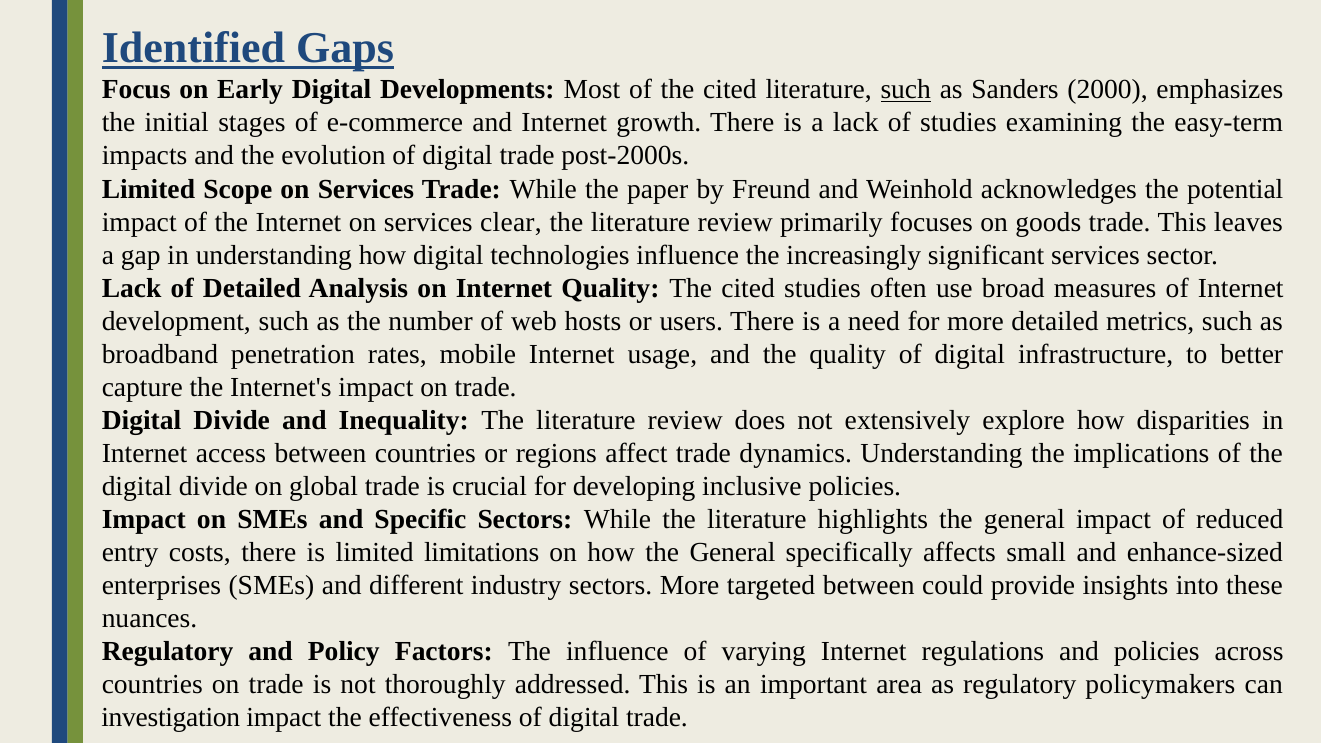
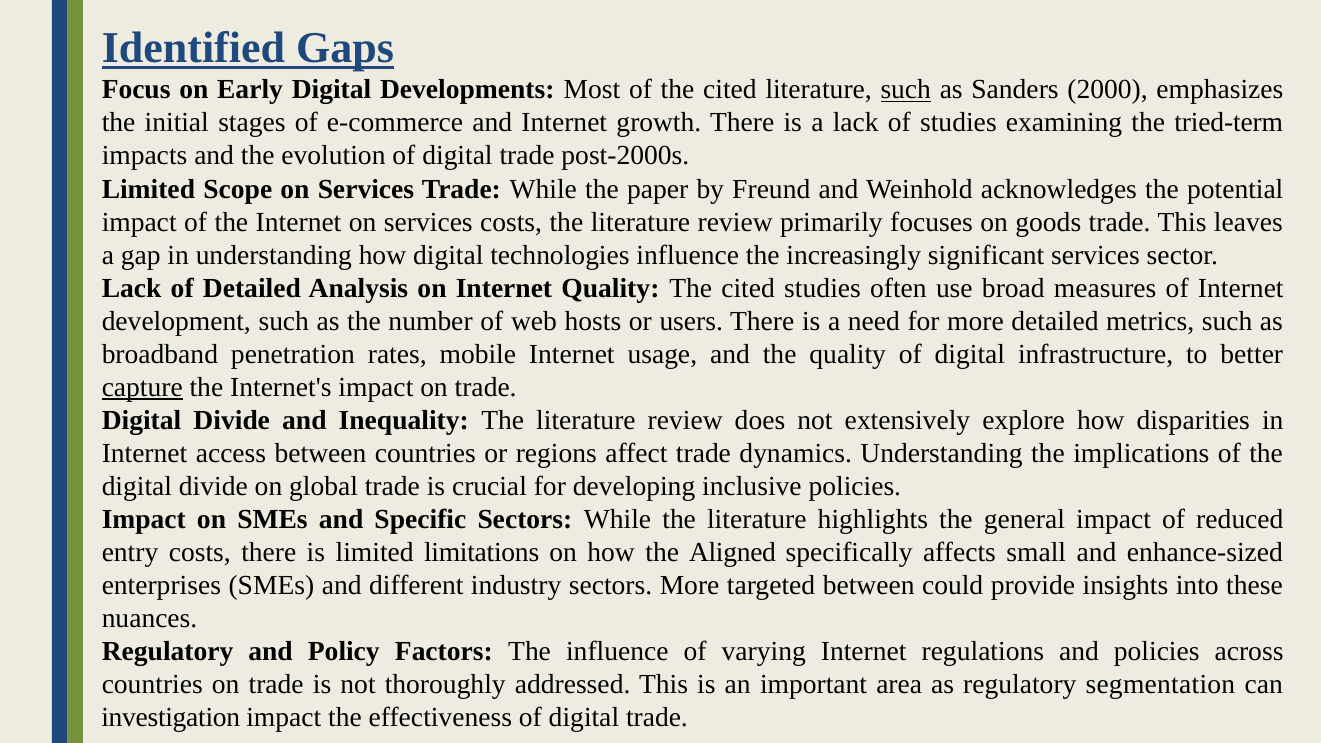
easy-term: easy-term -> tried-term (1229, 123)
services clear: clear -> costs (511, 222)
capture underline: none -> present (142, 387)
how the General: General -> Aligned (733, 552)
policymakers: policymakers -> segmentation (1160, 685)
